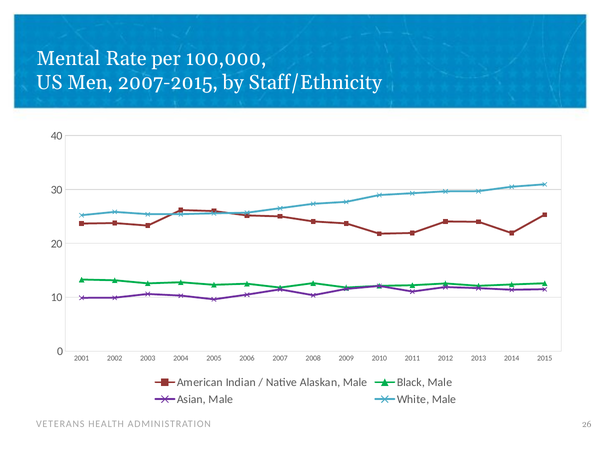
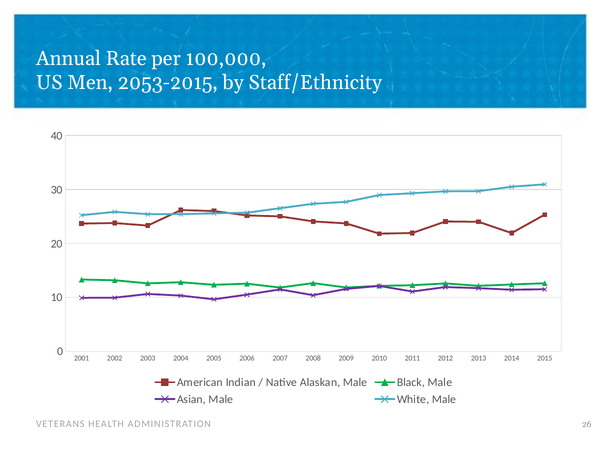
Mental: Mental -> Annual (69, 59)
2007-2015: 2007-2015 -> 2053-2015 (168, 83)
